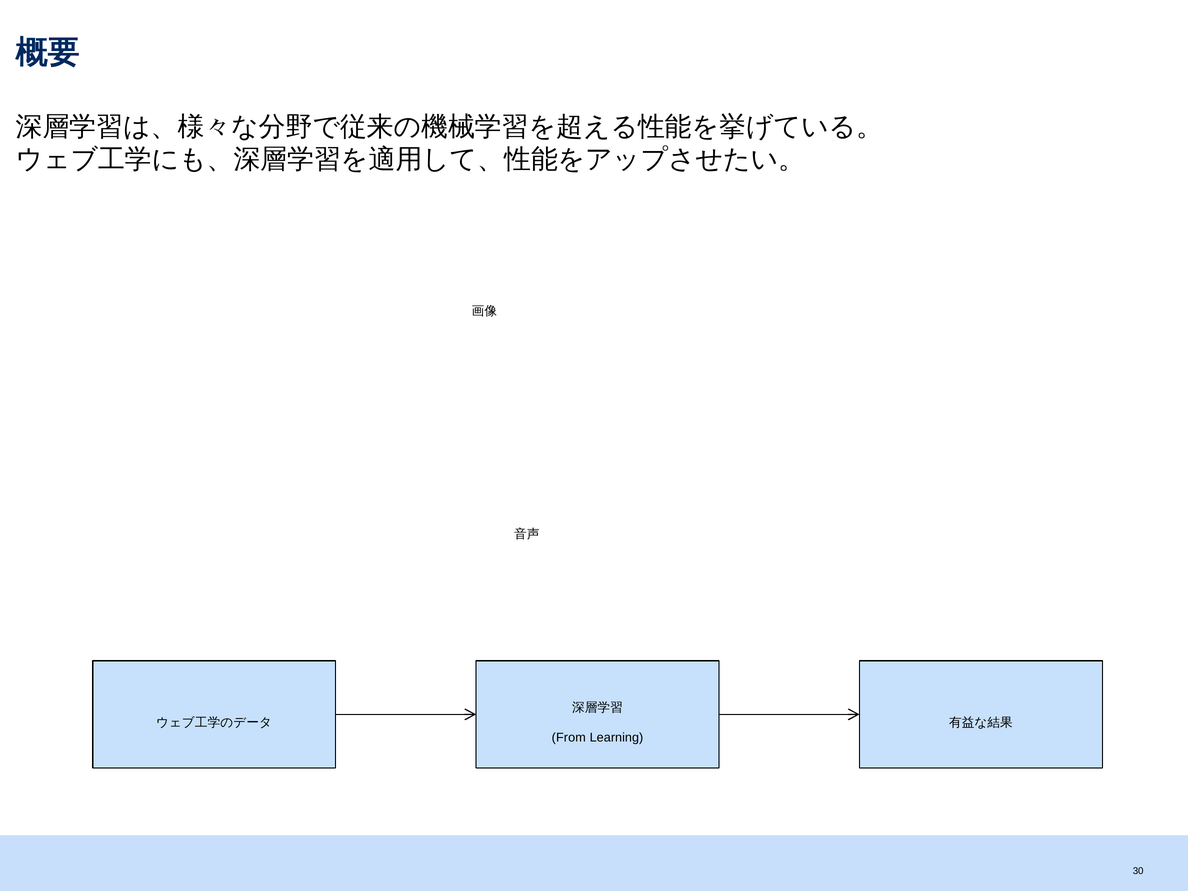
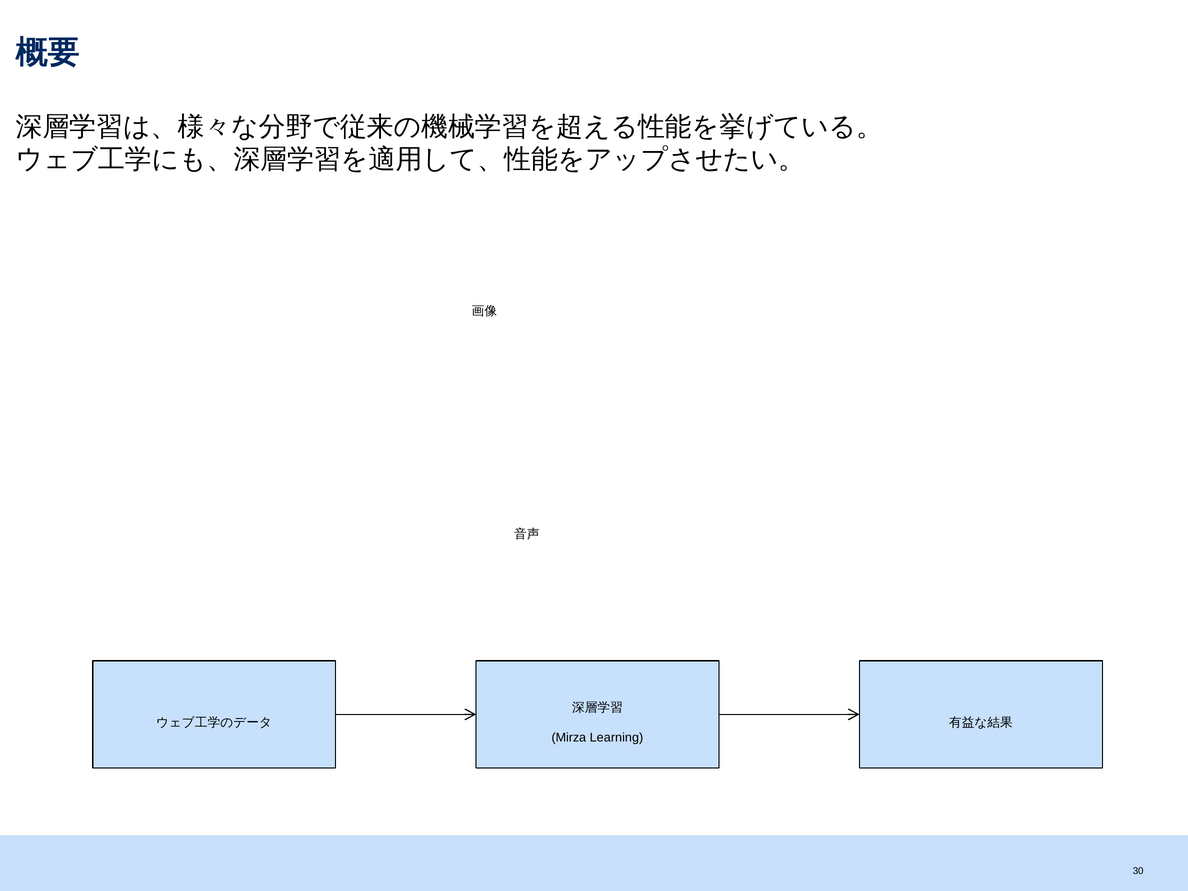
From: From -> Mirza (569, 738)
